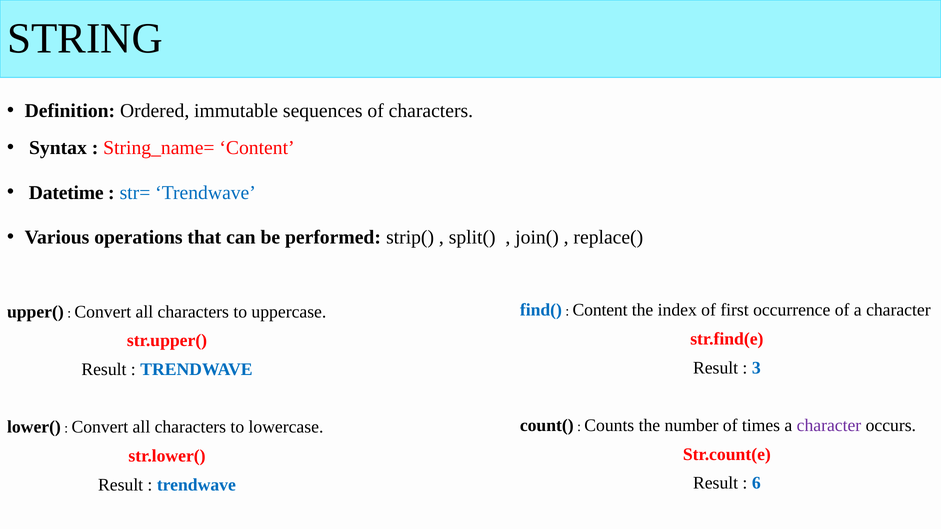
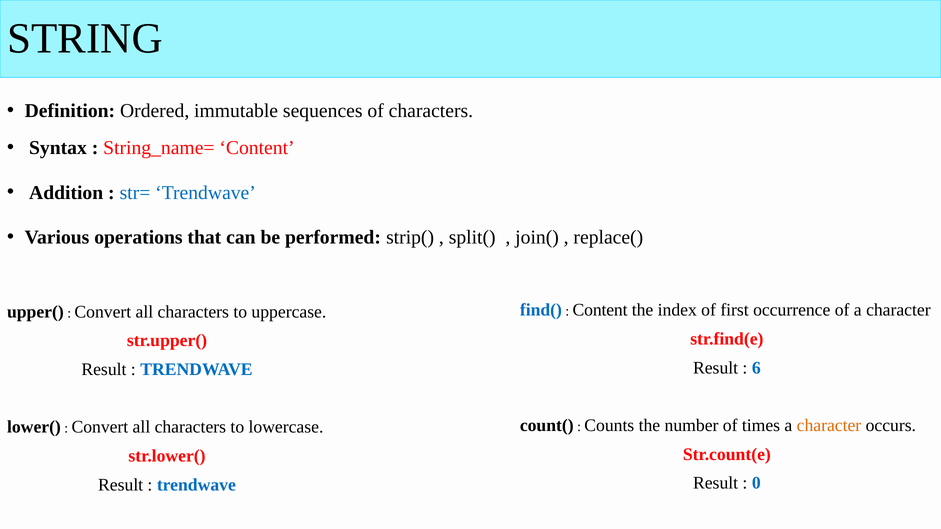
Datetime: Datetime -> Addition (66, 193)
3: 3 -> 6 (756, 368)
character colour: purple -> orange (829, 426)
6: 6 -> 0 (756, 483)
